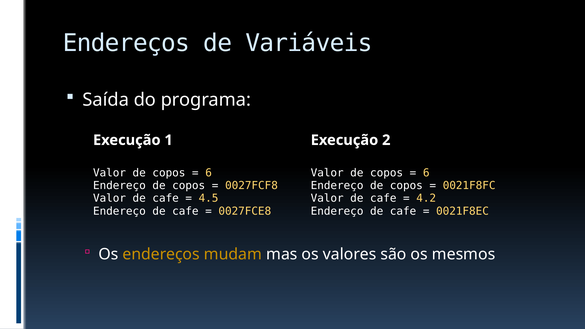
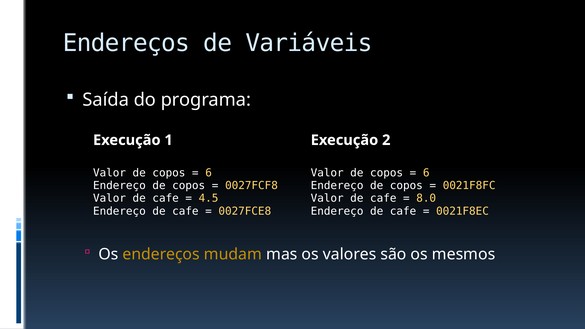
4.2: 4.2 -> 8.0 (426, 198)
